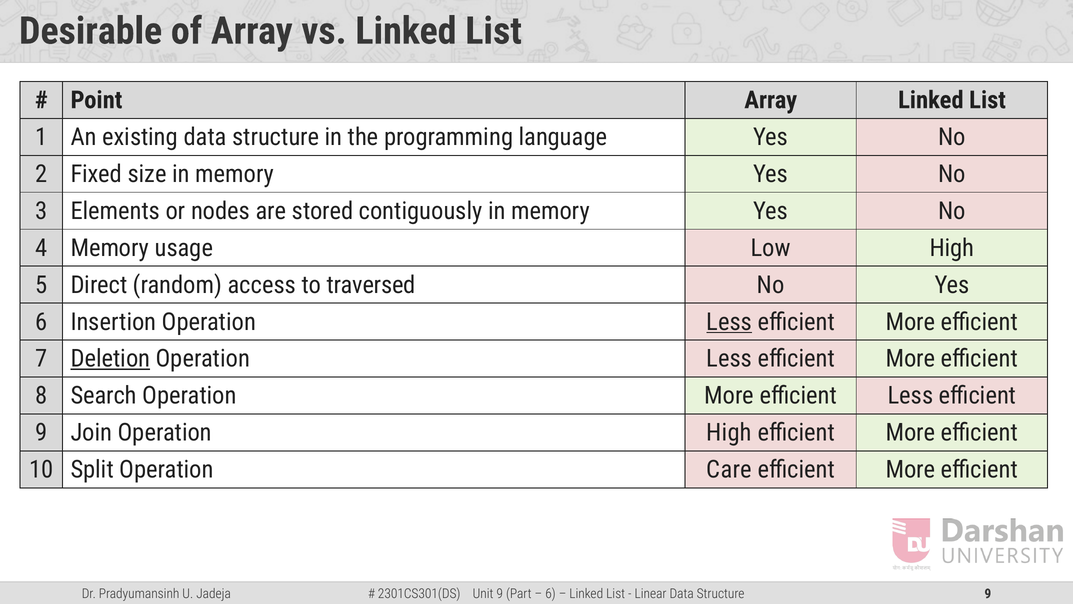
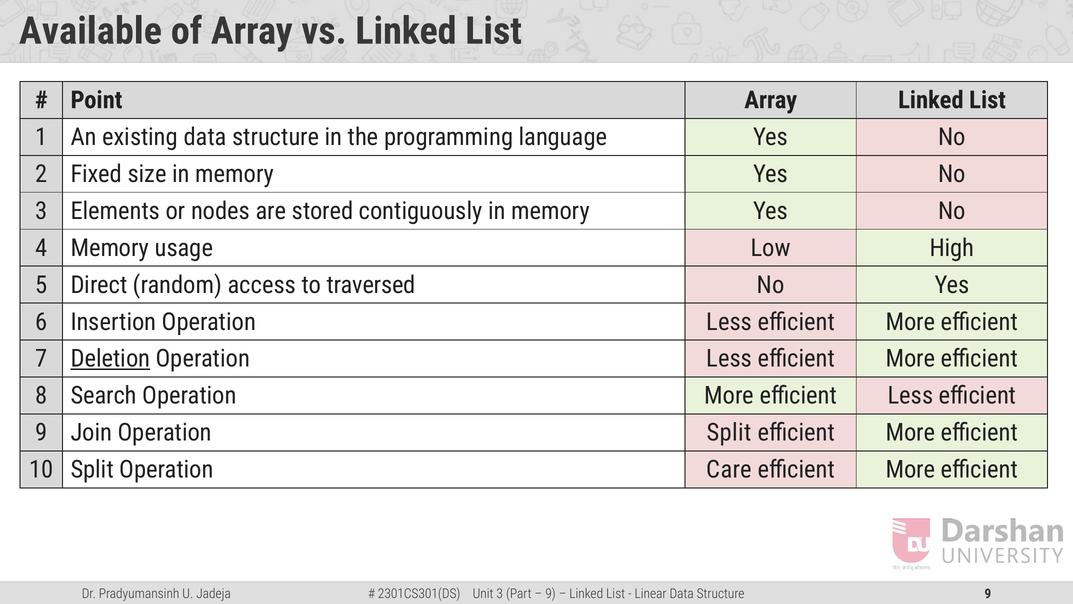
Desirable: Desirable -> Available (90, 31)
Less underline: present -> none (729, 322)
Operation High: High -> Split (729, 432)
9: 9 -> 3 (500, 593)
6: 6 -> 9 (550, 593)
